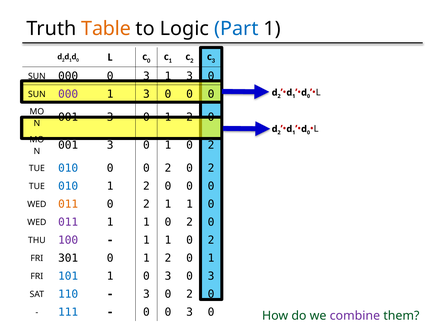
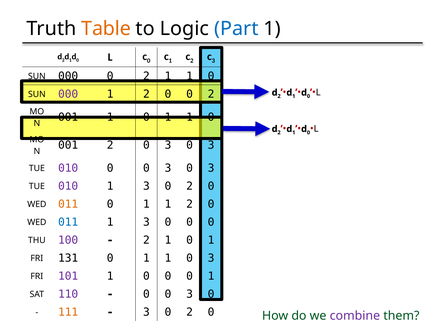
000 0 3: 3 -> 2 (146, 76)
3: 3 -> 1 (190, 76)
3: 3 -> 2 (146, 94)
0: 0 -> 2 (211, 94)
3: 3 -> 1 (110, 117)
2: 2 -> 1 (190, 117)
3: 3 -> 2 (110, 145)
1: 1 -> 3 (168, 145)
2: 2 -> 3 (211, 145)
010 colour: blue -> purple (68, 168)
2: 2 -> 3 (168, 168)
2: 2 -> 3 (211, 168)
010 colour: blue -> purple (68, 186)
2: 2 -> 3 (146, 186)
0: 0 -> 2 (190, 186)
2: 2 -> 1 (146, 205)
1: 1 -> 2 (190, 205)
011 colour: purple -> blue (68, 223)
1: 1 -> 3 (146, 223)
2: 2 -> 0 (190, 223)
1: 1 -> 2 (146, 241)
2: 2 -> 1 (211, 241)
301: 301 -> 131 (68, 259)
2: 2 -> 1 (168, 259)
1: 1 -> 3 (211, 259)
101 colour: blue -> purple (68, 277)
1 0 3: 3 -> 0 (168, 277)
3: 3 -> 1 (211, 277)
110 colour: blue -> purple (68, 295)
3: 3 -> 0 (146, 295)
2: 2 -> 3 (190, 295)
111 colour: blue -> orange (68, 313)
0: 0 -> 3 (146, 313)
3: 3 -> 2 (190, 313)
